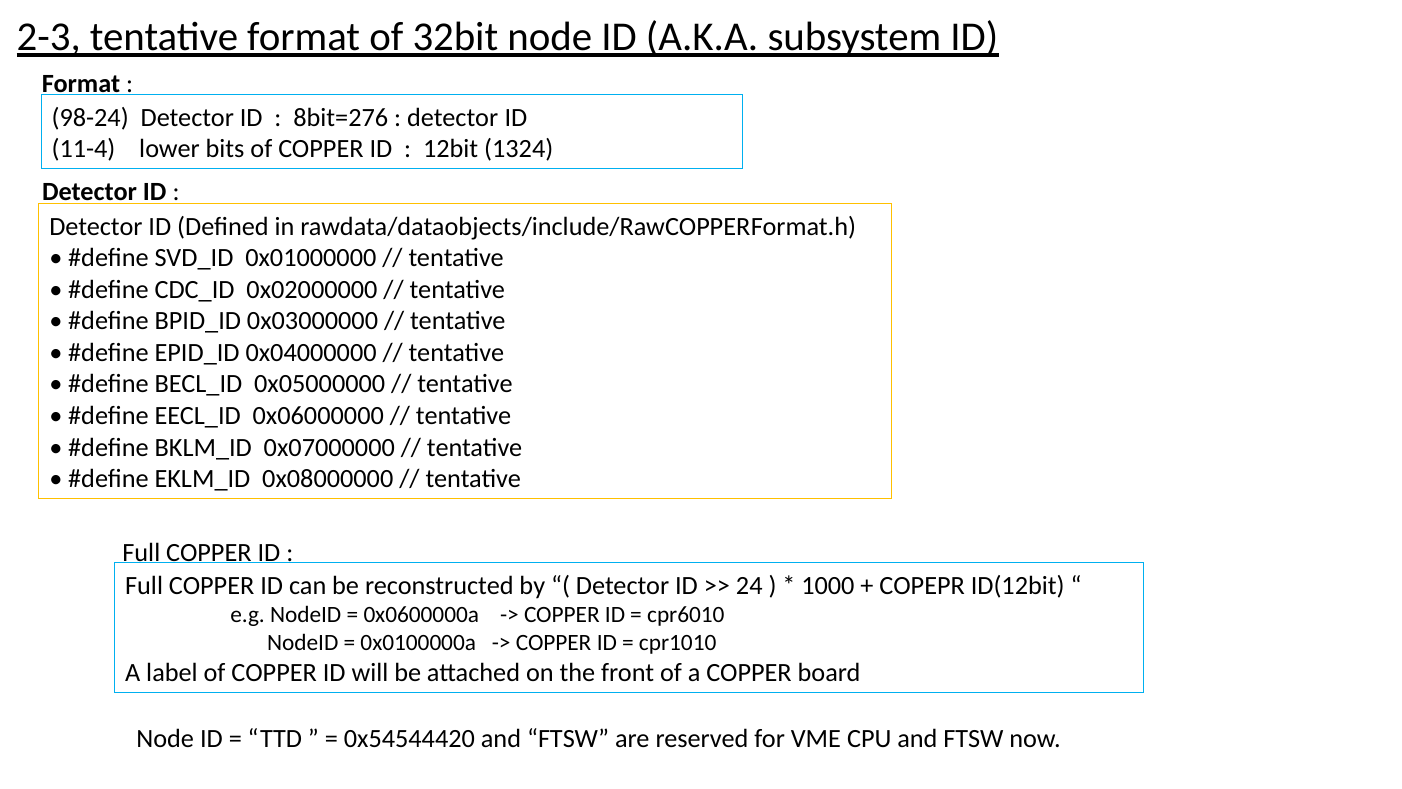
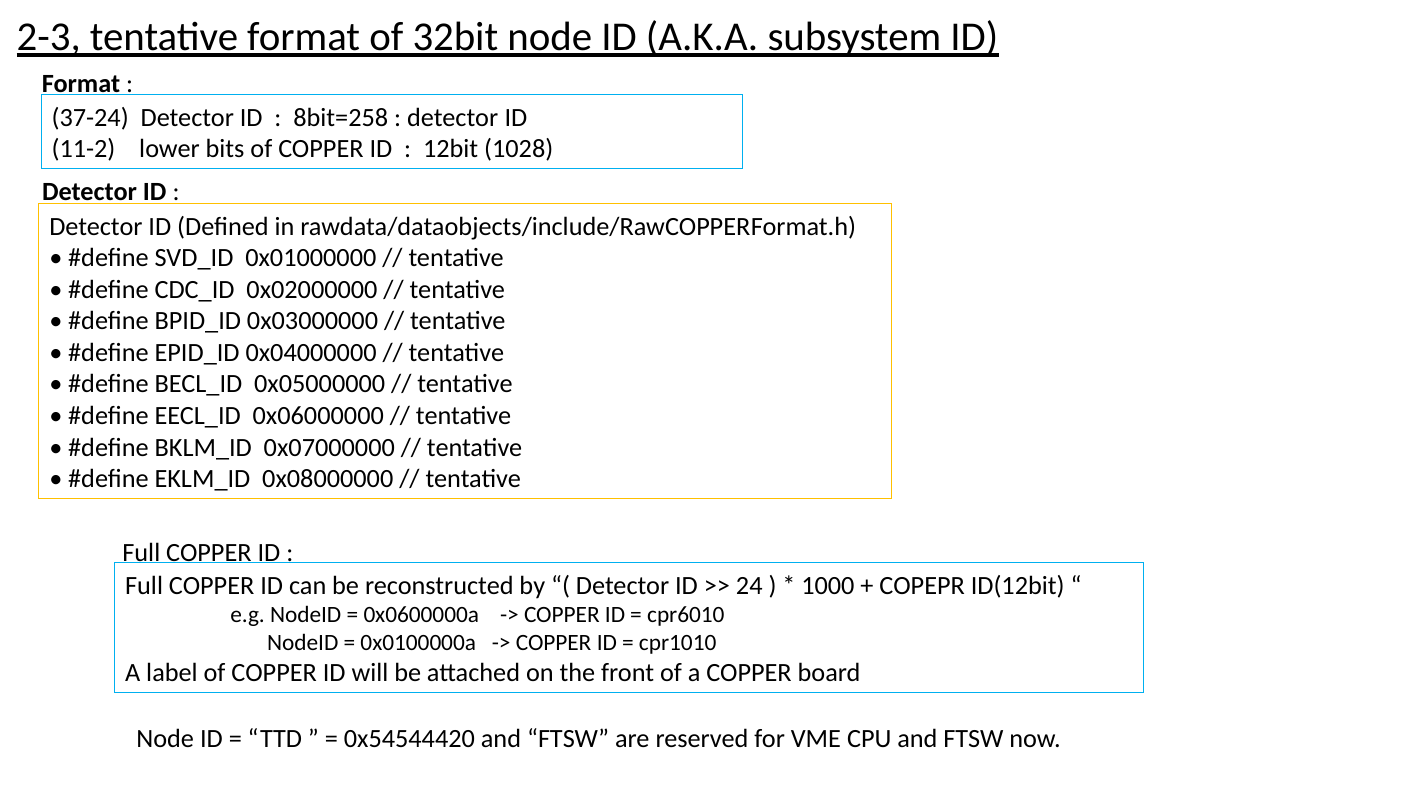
98-24: 98-24 -> 37-24 (90, 118)
8bit=276: 8bit=276 -> 8bit=258 (341, 118)
11-4: 11-4 -> 11-2 (84, 149)
1324: 1324 -> 1028 (519, 149)
